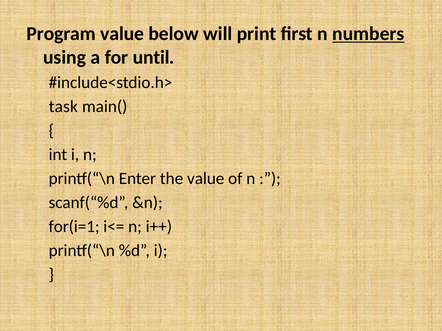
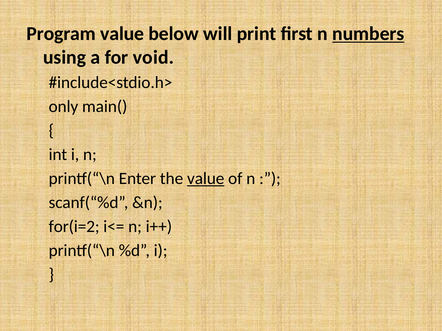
until: until -> void (153, 57)
task: task -> only (63, 107)
value underline: none -> present (206, 179)
for(i=1: for(i=1 -> for(i=2 (74, 227)
